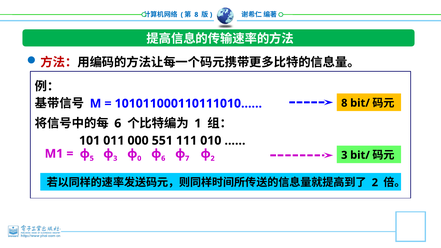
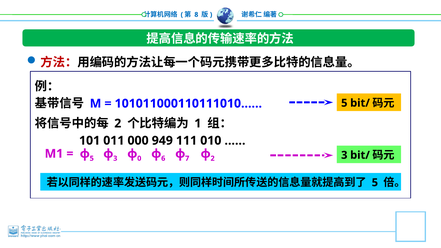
101011000110111010…… 8: 8 -> 5 (344, 103)
6: 6 -> 2 (118, 123)
551: 551 -> 949 (162, 141)
2: 2 -> 5 (375, 183)
